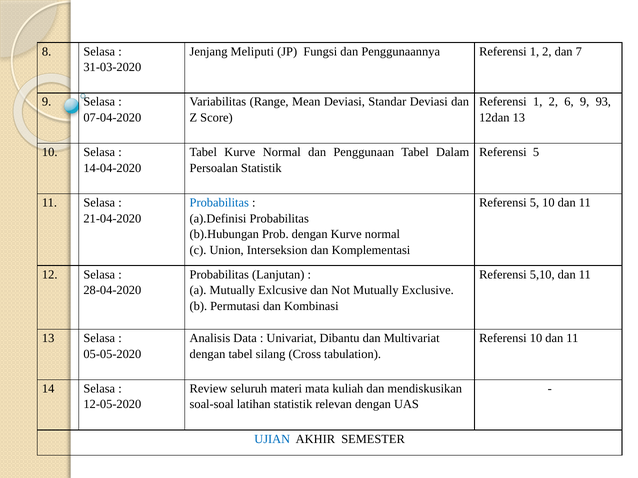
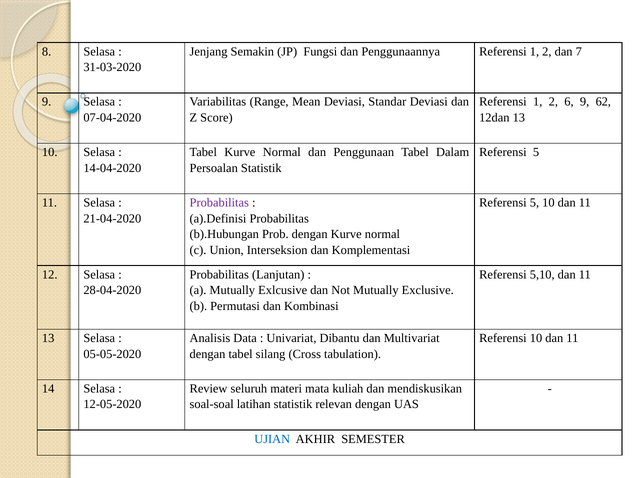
Meliputi: Meliputi -> Semakin (252, 52)
93: 93 -> 62 (603, 102)
Probabilitas colour: blue -> purple (219, 203)
